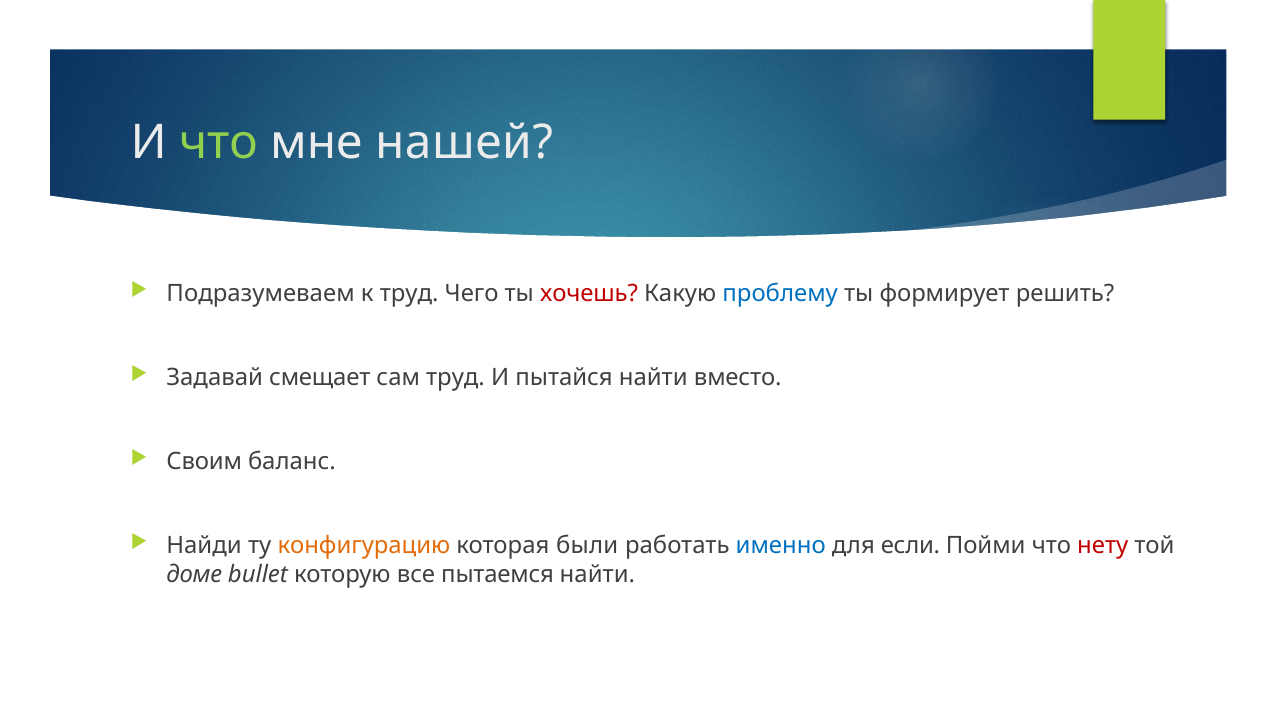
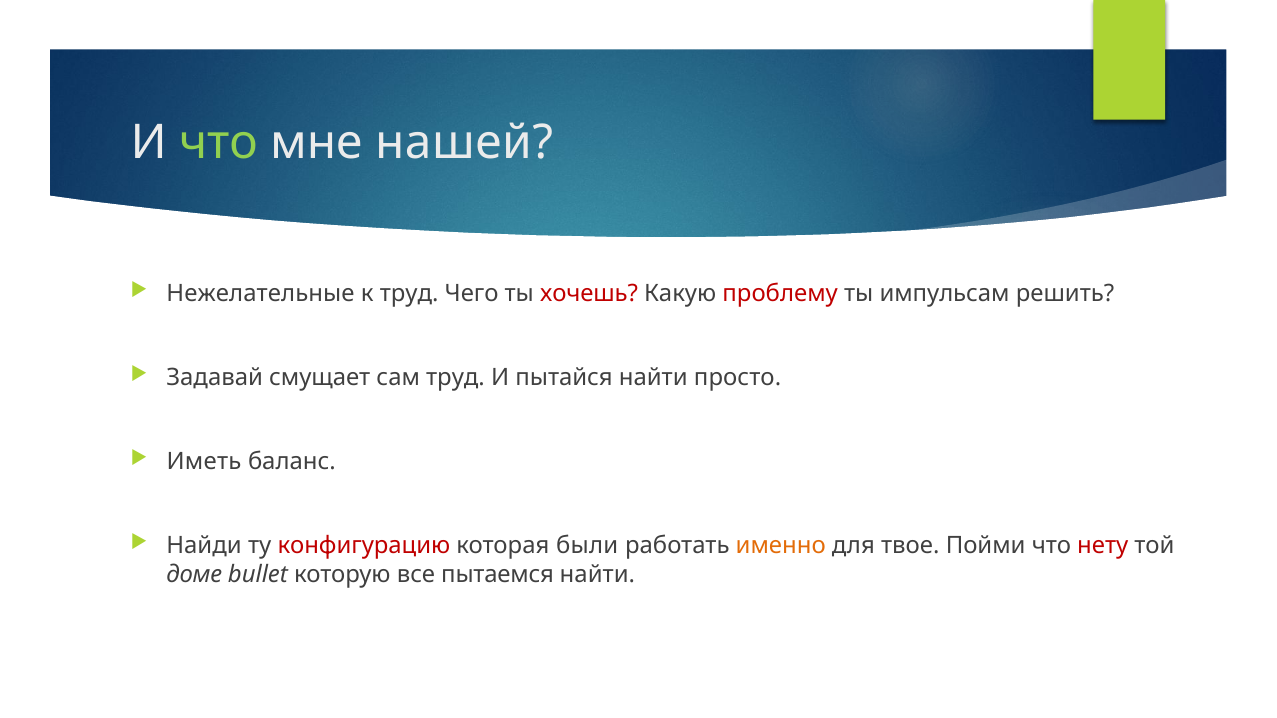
Подразумеваем: Подразумеваем -> Нежелательные (261, 294)
проблему colour: blue -> red (780, 294)
формирует: формирует -> импульсам (945, 294)
смещает: смещает -> смущает (320, 378)
вместо: вместо -> просто (738, 378)
Своим: Своим -> Иметь (204, 462)
конфигурацию colour: orange -> red (364, 546)
именно colour: blue -> orange (781, 546)
если: если -> твое (910, 546)
